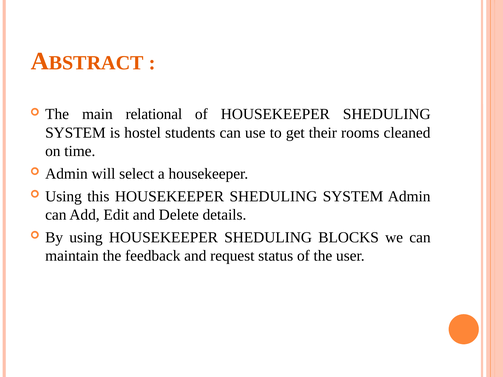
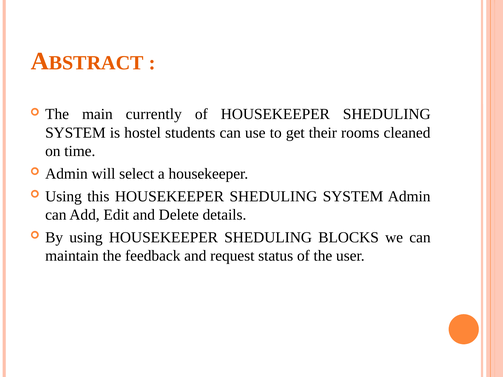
relational: relational -> currently (154, 114)
